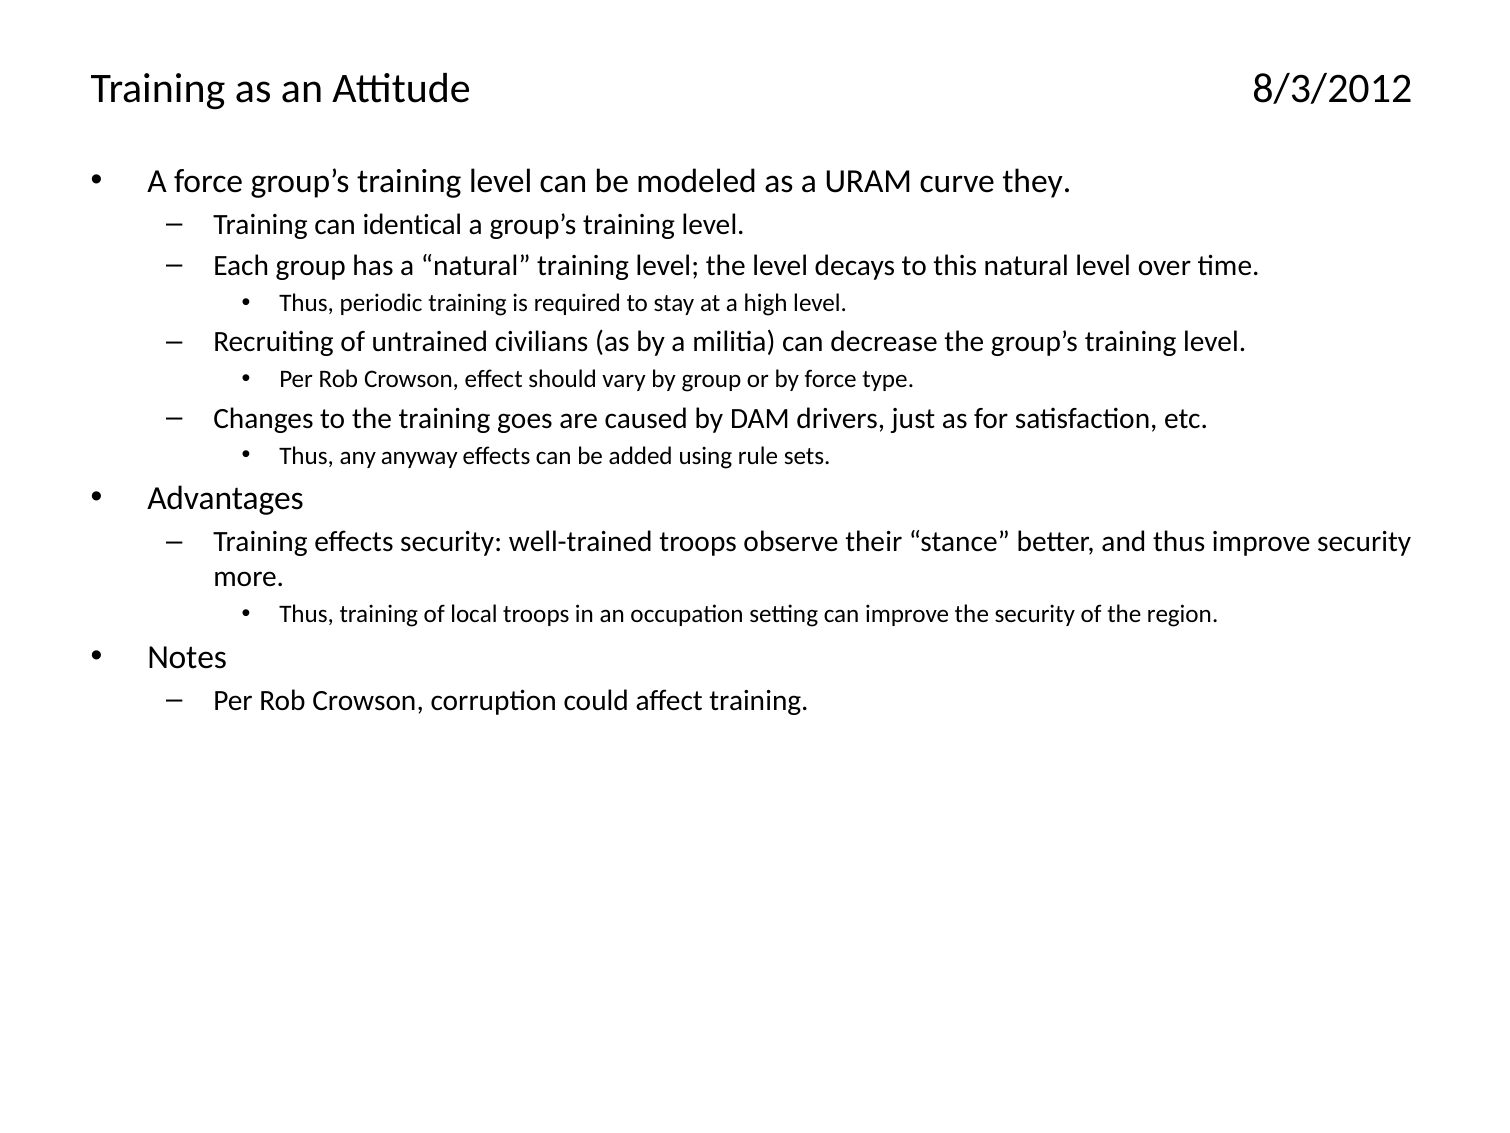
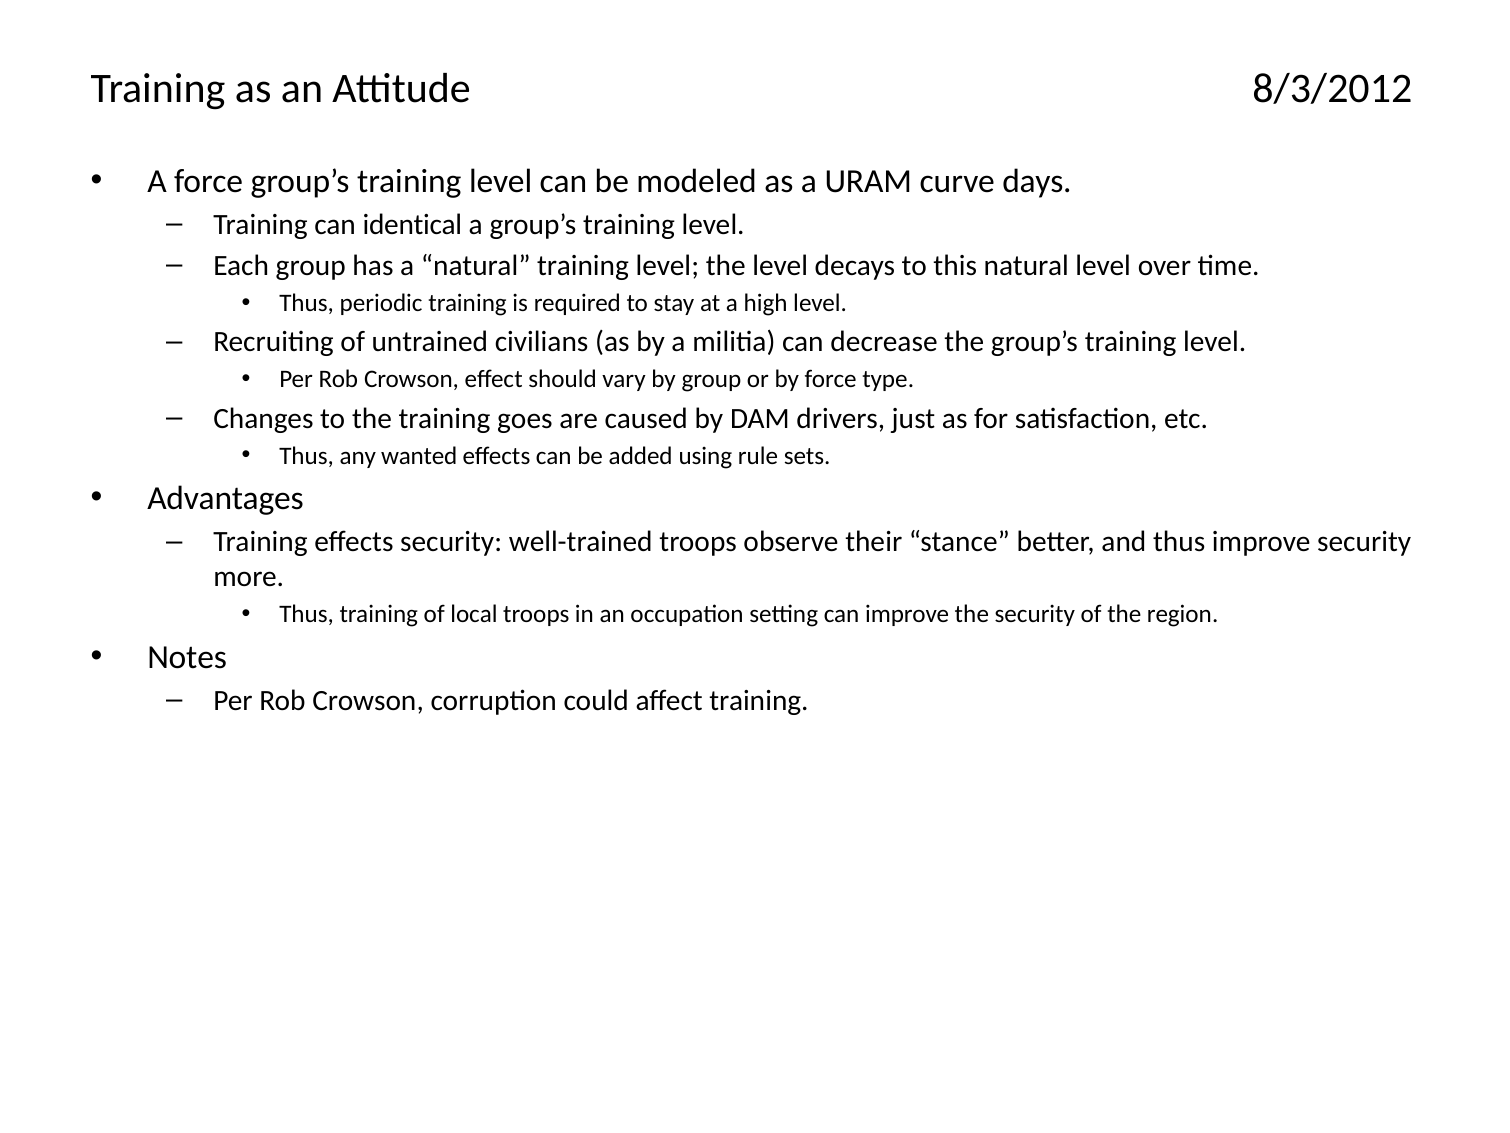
they: they -> days (1037, 181)
anyway: anyway -> wanted (419, 456)
